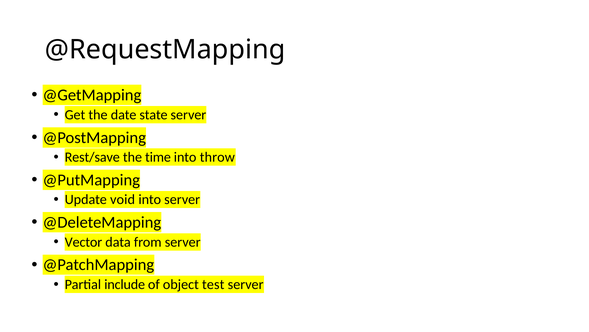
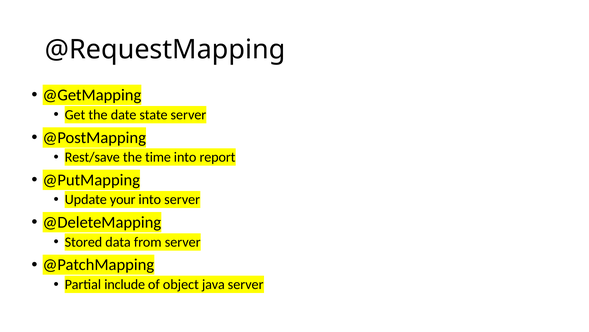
throw: throw -> report (217, 157)
void: void -> your (123, 199)
Vector: Vector -> Stored (83, 242)
test: test -> java (213, 284)
